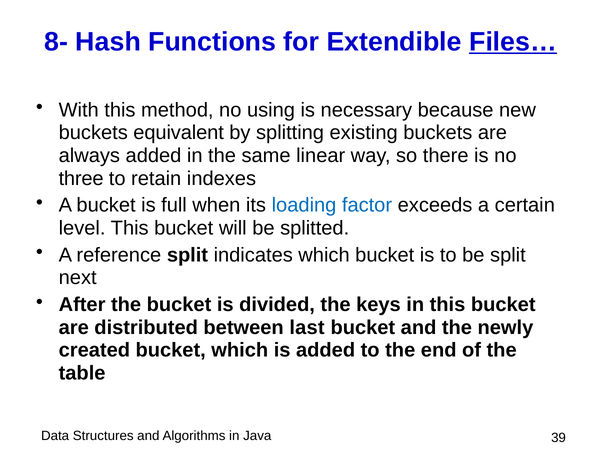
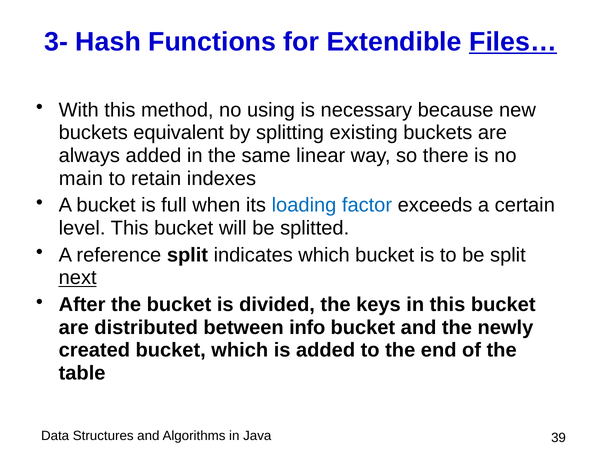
8-: 8- -> 3- (56, 42)
three: three -> main (81, 179)
next underline: none -> present (78, 278)
last: last -> info (307, 328)
